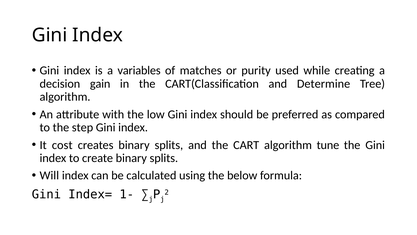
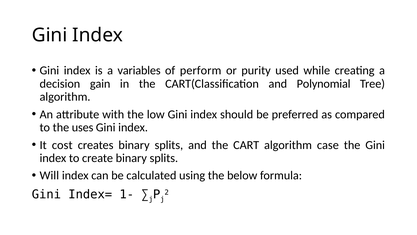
matches: matches -> perform (201, 70)
Determine: Determine -> Polynomial (324, 84)
step: step -> uses (83, 127)
tune: tune -> case (328, 145)
